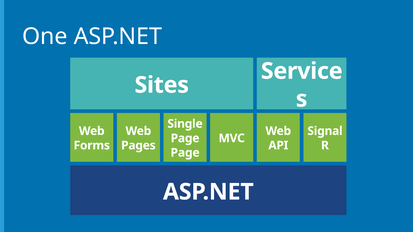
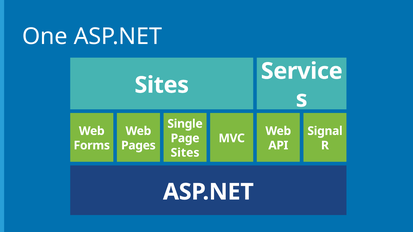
Page: Page -> Sites (185, 153)
